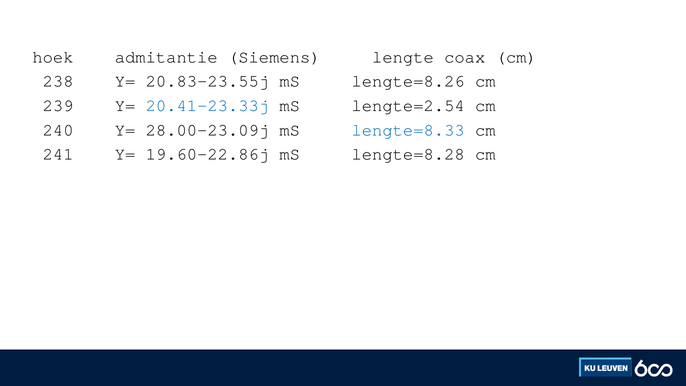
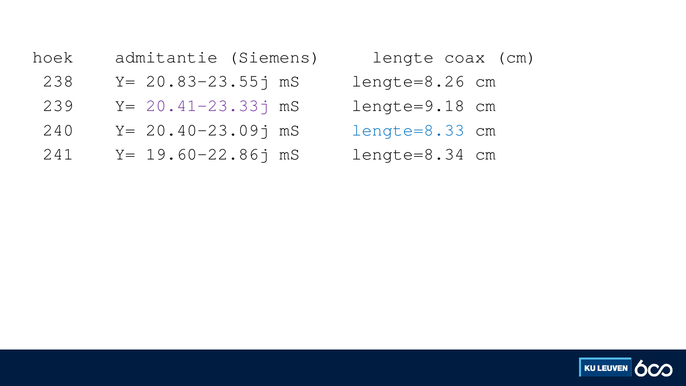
20.41-23.33j colour: blue -> purple (207, 106)
lengte=2.54: lengte=2.54 -> lengte=9.18 (408, 106)
28.00-23.09j: 28.00-23.09j -> 20.40-23.09j (207, 130)
lengte=8.28: lengte=8.28 -> lengte=8.34 (408, 154)
